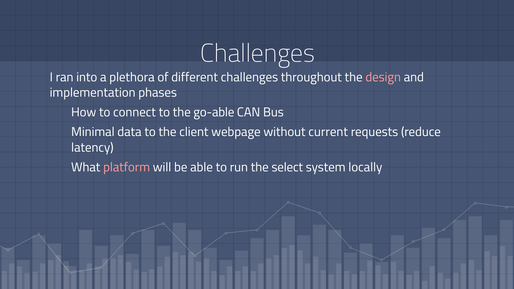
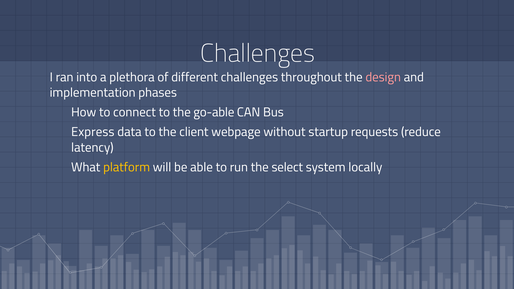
Minimal: Minimal -> Express (93, 132)
current: current -> startup (328, 132)
platform colour: pink -> yellow (127, 167)
